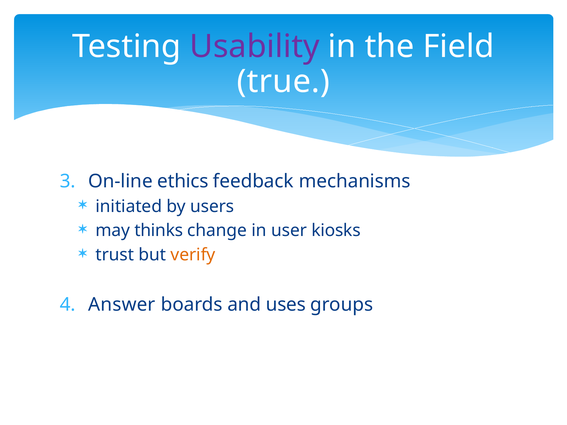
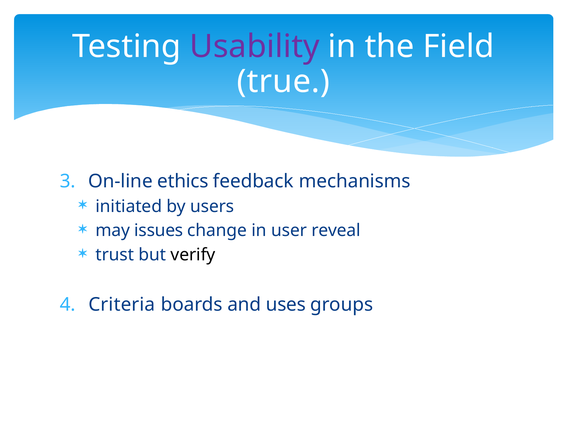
thinks: thinks -> issues (159, 231)
kiosks: kiosks -> reveal (336, 231)
verify colour: orange -> black (193, 255)
Answer: Answer -> Criteria (122, 305)
